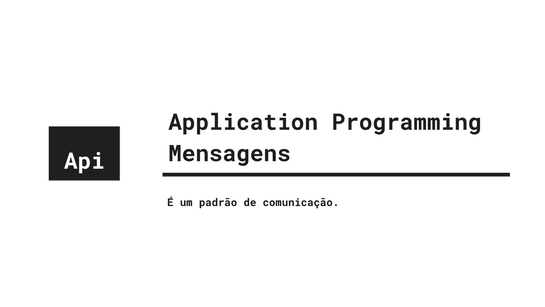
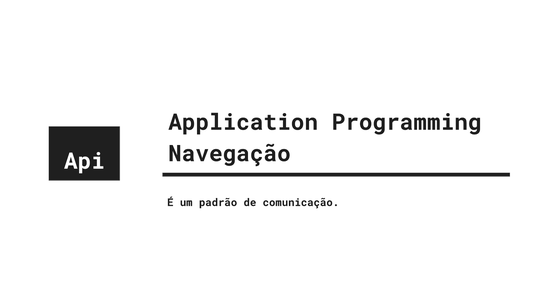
Mensagens: Mensagens -> Navegação (229, 153)
